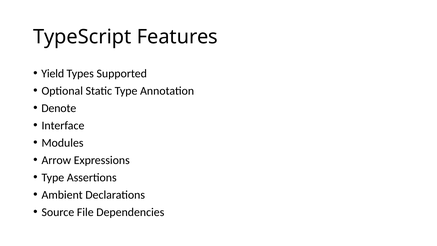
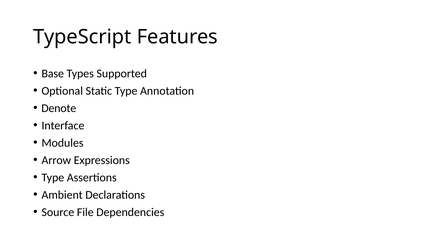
Yield: Yield -> Base (53, 73)
